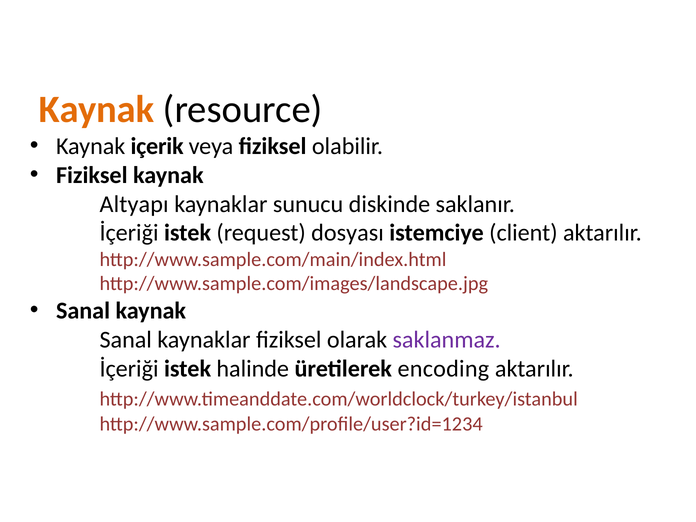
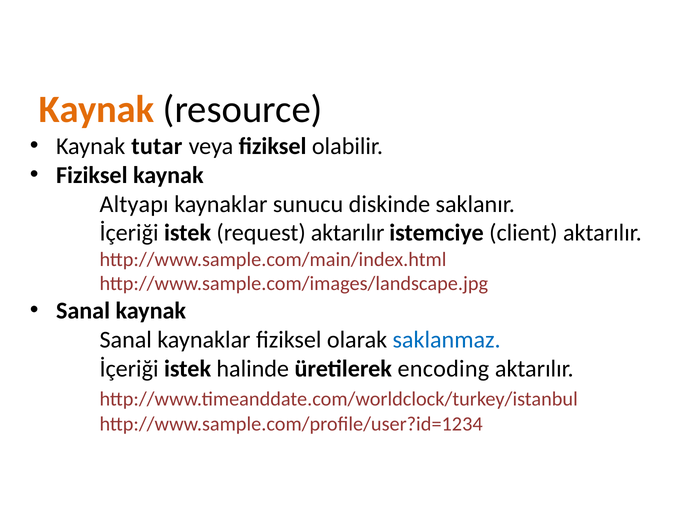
içerik: içerik -> tutar (157, 146)
request dosyası: dosyası -> aktarılır (348, 233)
saklanmaz colour: purple -> blue (447, 340)
